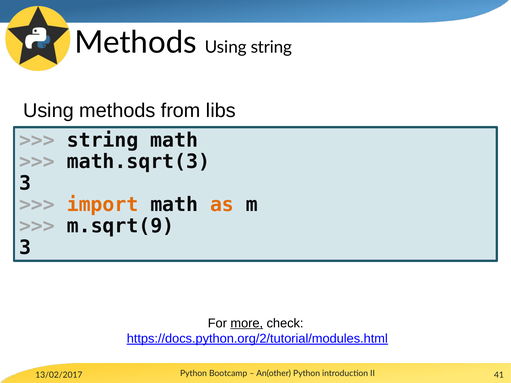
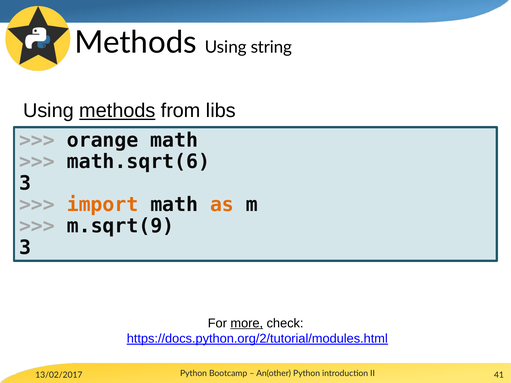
methods underline: none -> present (117, 111)
string: string -> orange (103, 140)
math.sqrt(3: math.sqrt(3 -> math.sqrt(6 (138, 162)
